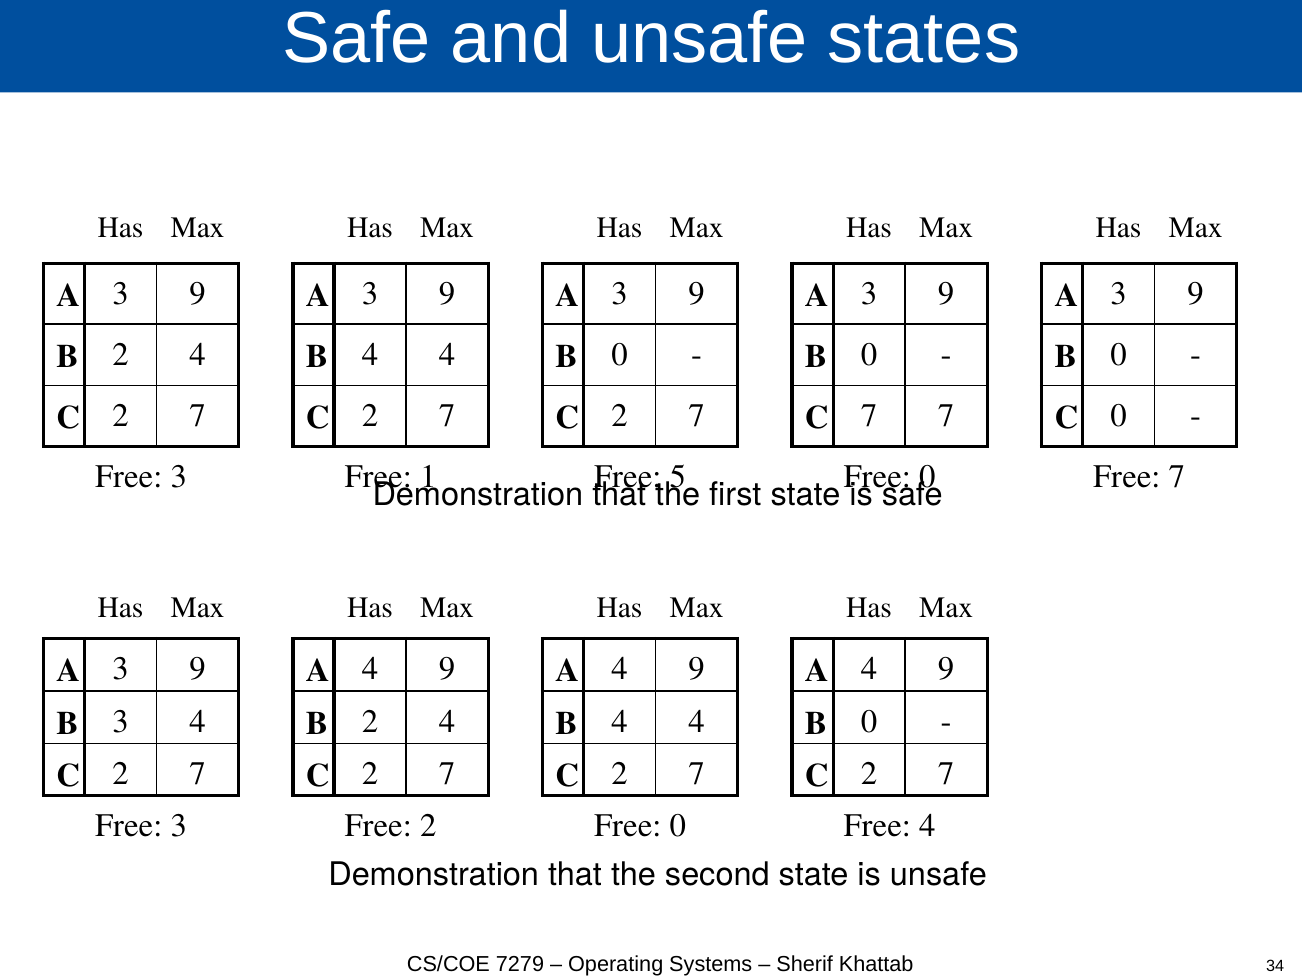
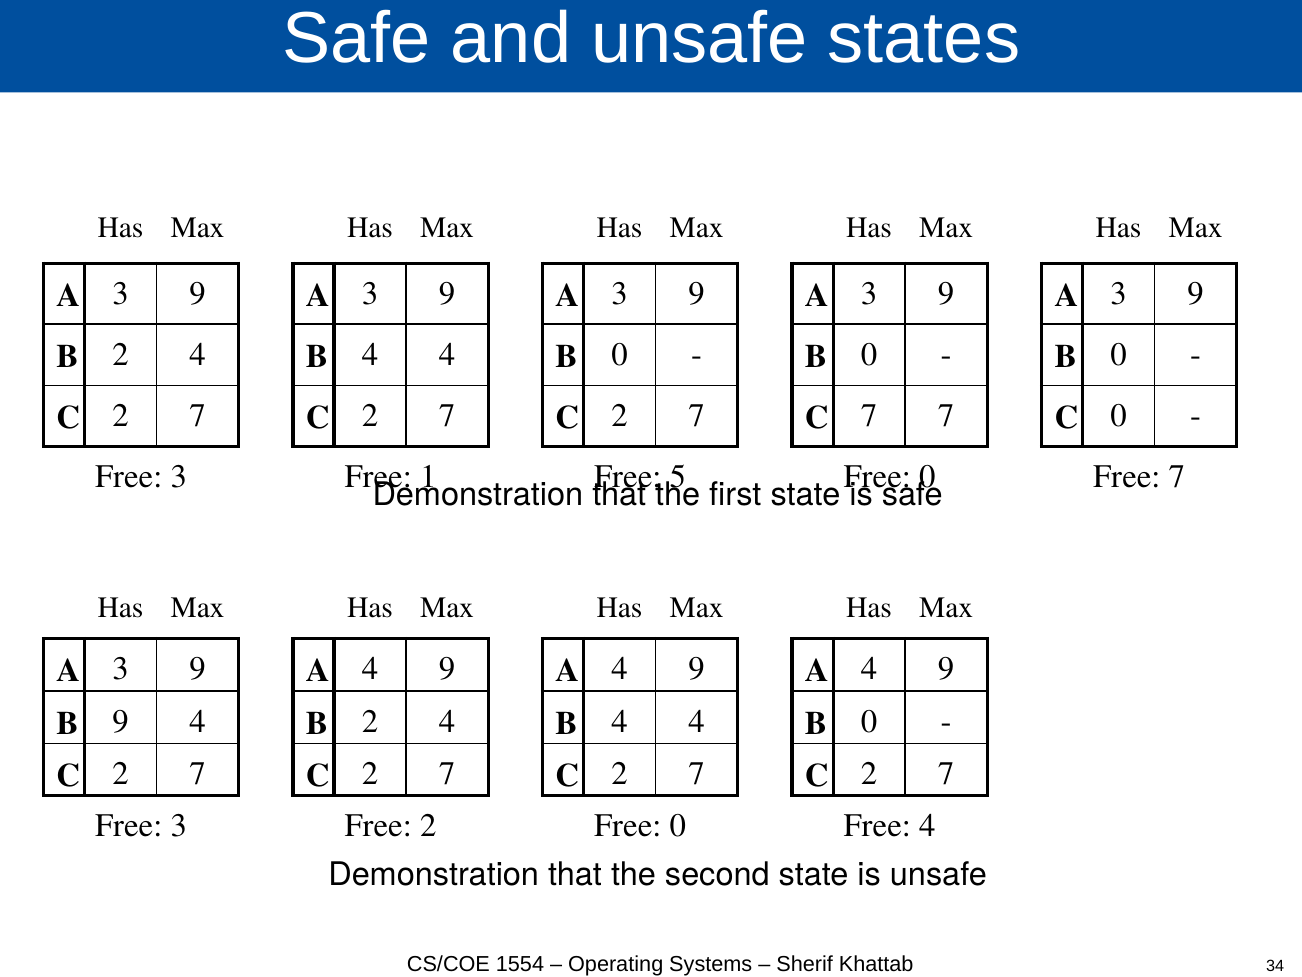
B 3: 3 -> 9 (121, 721)
7279: 7279 -> 1554 (520, 963)
